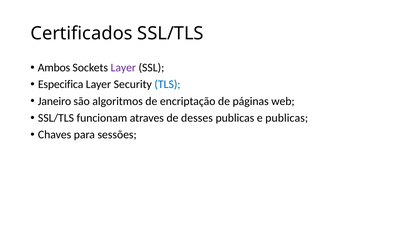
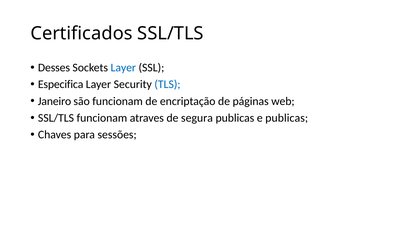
Ambos: Ambos -> Desses (54, 68)
Layer colour: purple -> blue (123, 68)
são algoritmos: algoritmos -> funcionam (118, 101)
desses: desses -> segura (197, 118)
